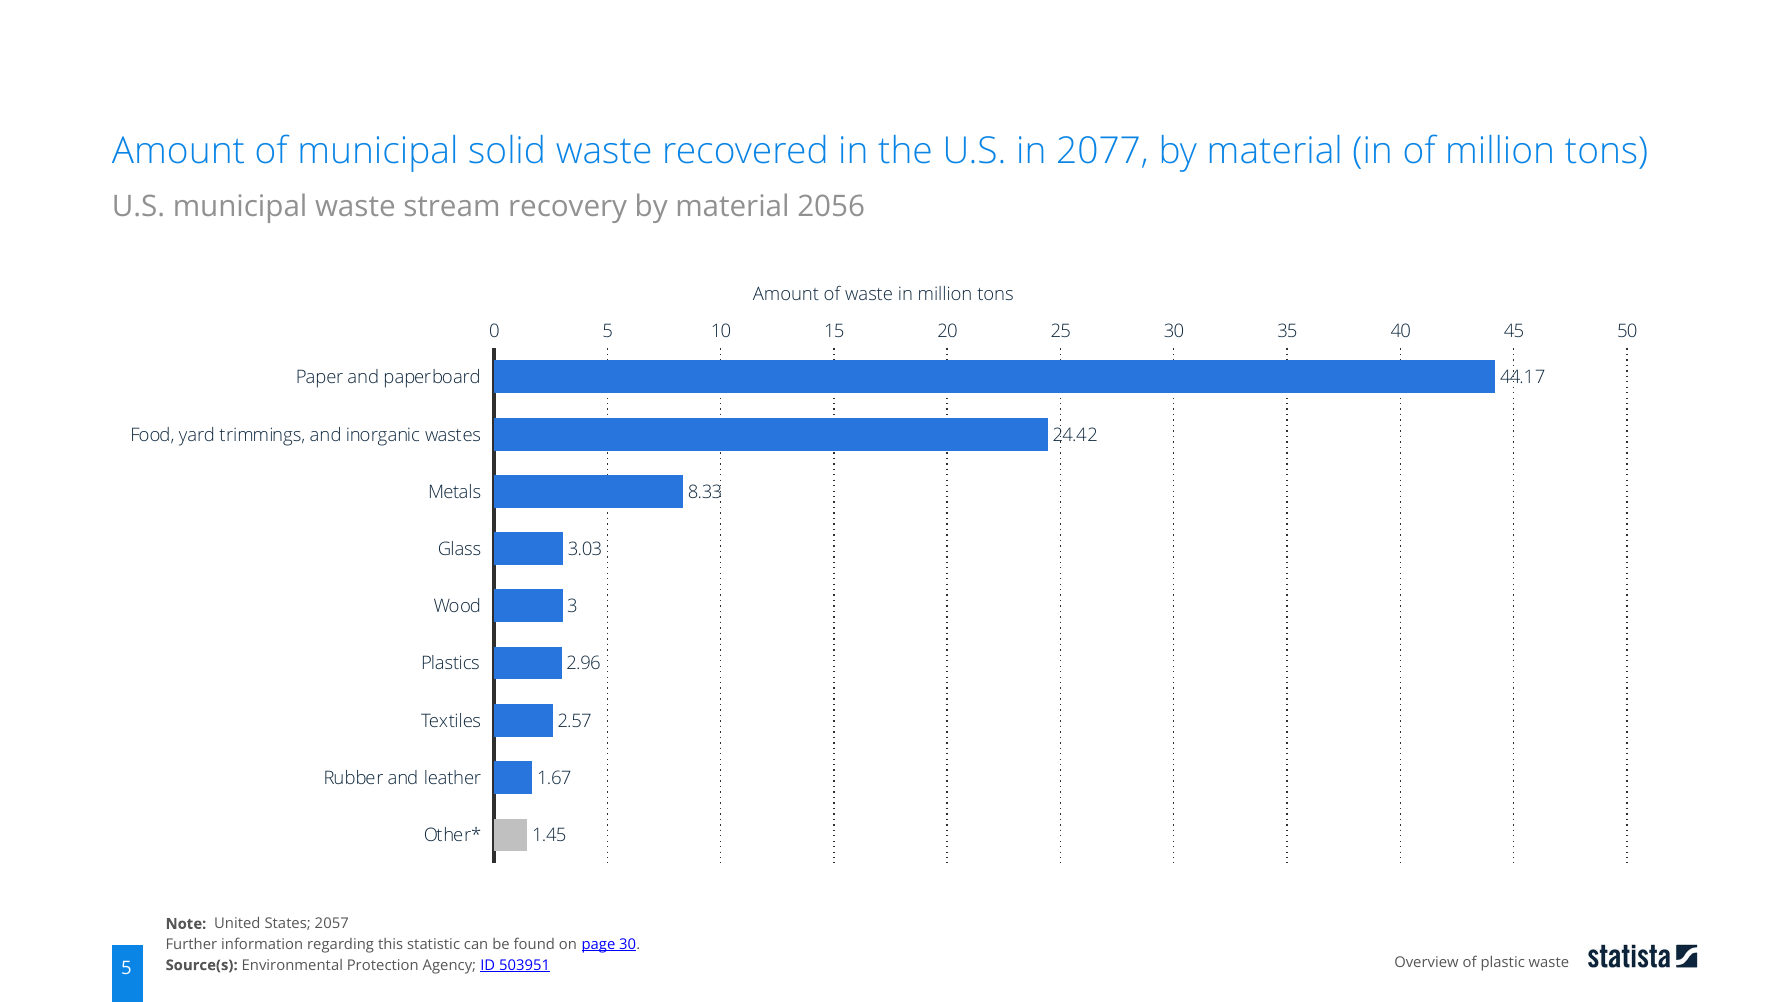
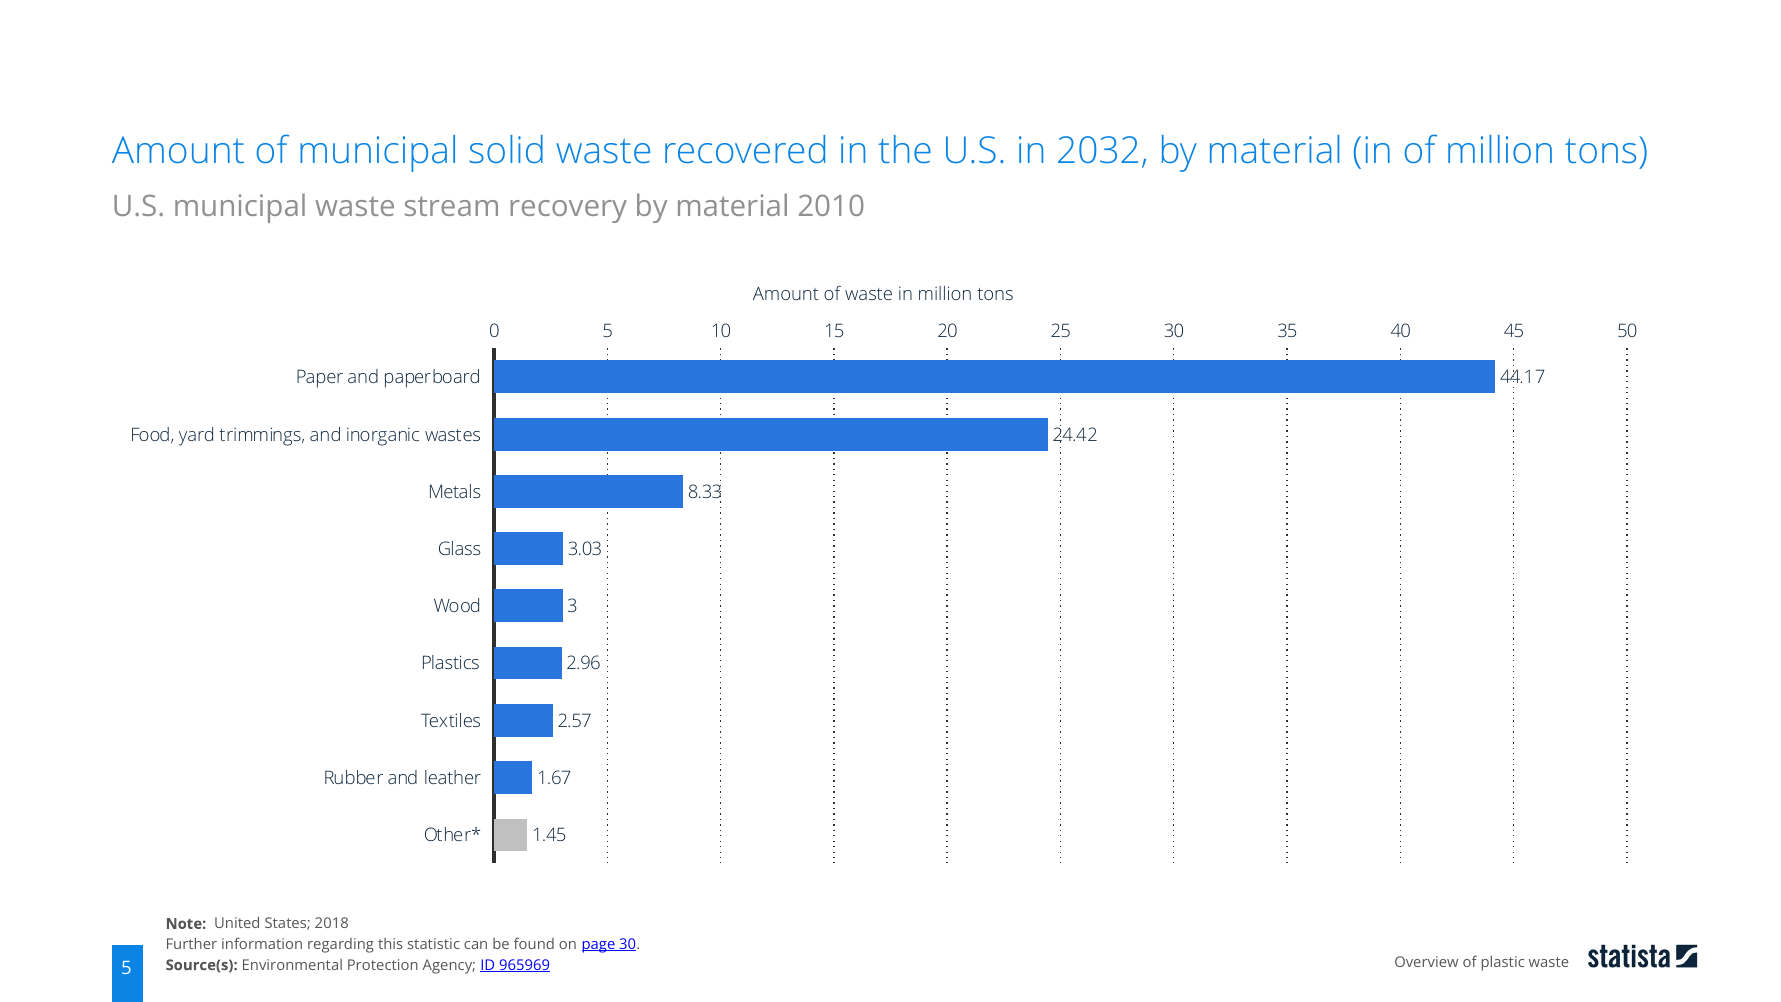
2077: 2077 -> 2032 (1102, 151)
2056: 2056 -> 2010 (831, 206)
2057: 2057 -> 2018 (332, 924)
503951: 503951 -> 965969 (525, 965)
